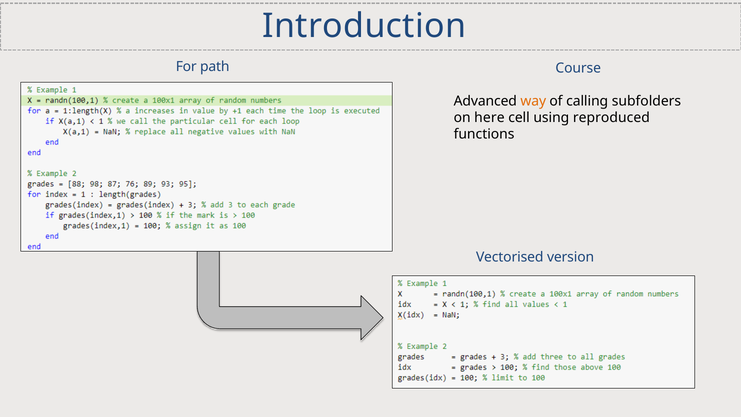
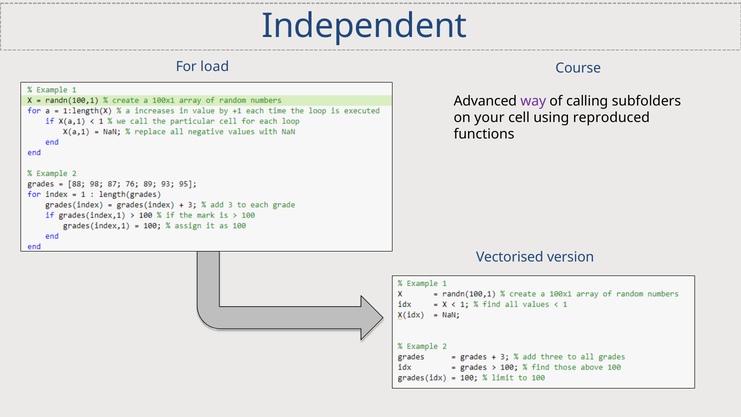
Introduction: Introduction -> Independent (364, 26)
path: path -> load (215, 67)
way colour: orange -> purple (533, 101)
here: here -> your (489, 117)
